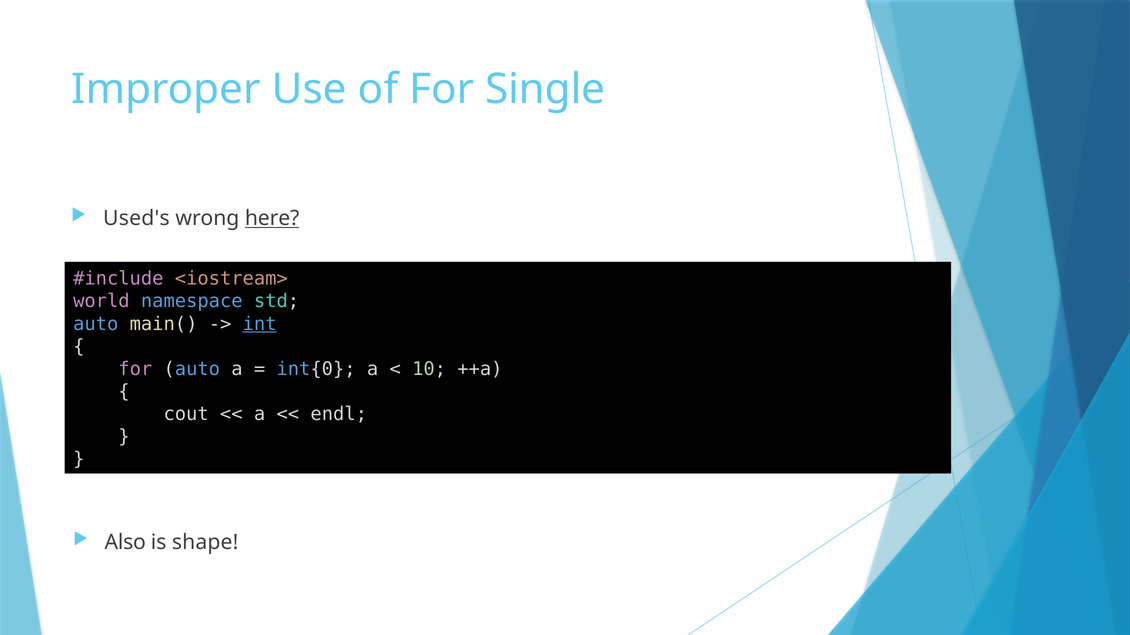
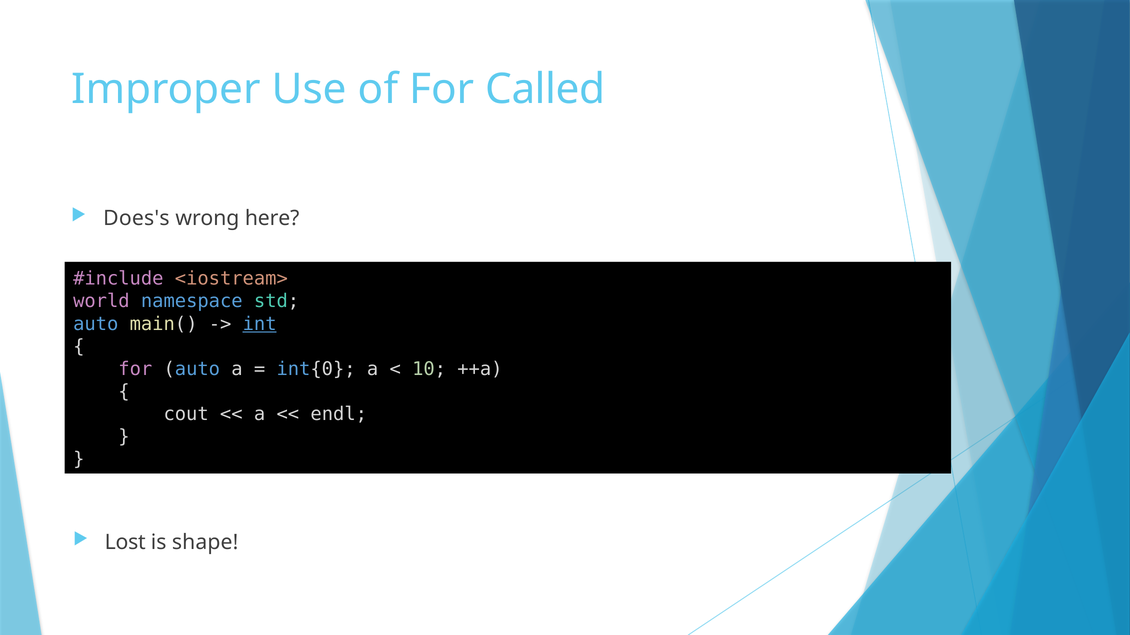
Single: Single -> Called (545, 89)
Used's: Used's -> Does's (136, 219)
here underline: present -> none (272, 219)
Also: Also -> Lost (125, 543)
